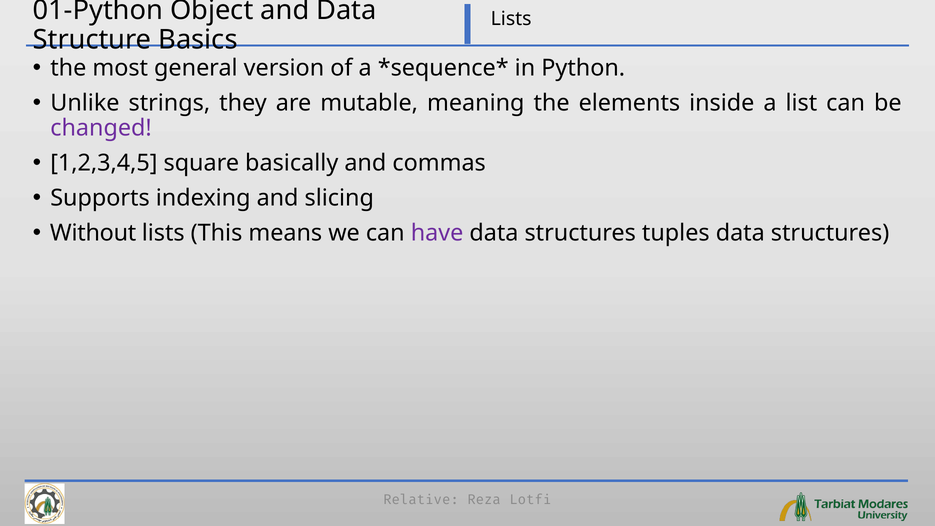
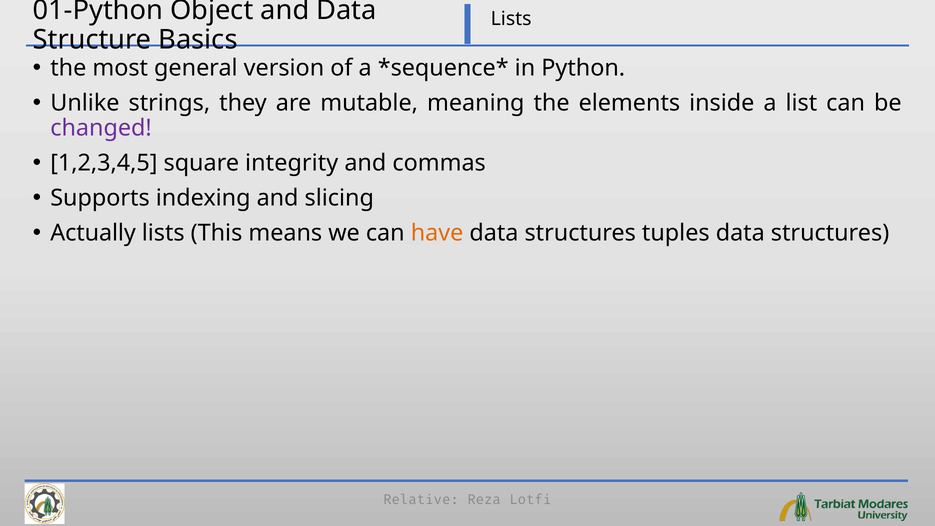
basically: basically -> integrity (292, 163)
Without: Without -> Actually (93, 233)
have colour: purple -> orange (437, 233)
